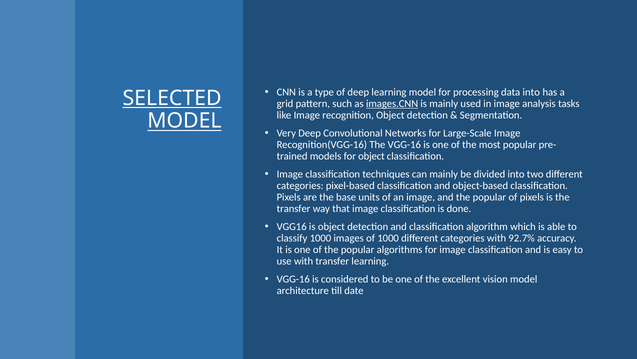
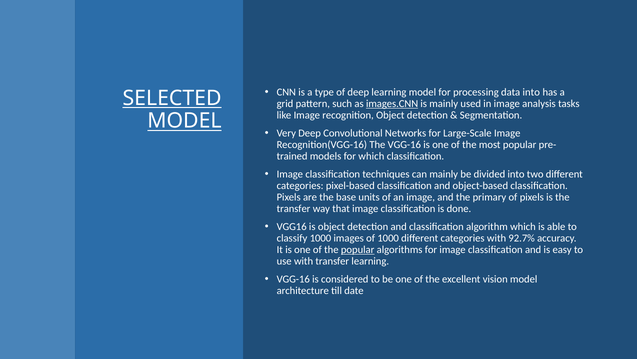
for object: object -> which (371, 156)
and the popular: popular -> primary (489, 197)
popular underline: none -> present (358, 249)
